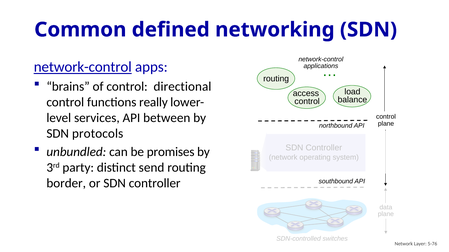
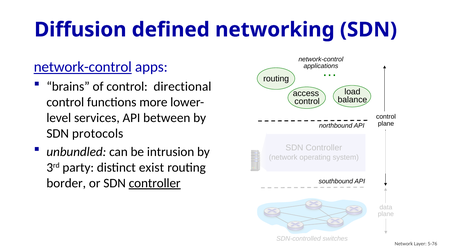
Common: Common -> Diffusion (80, 30)
really: really -> more (153, 102)
promises: promises -> intrusion (171, 152)
send: send -> exist (152, 168)
controller underline: none -> present (155, 184)
